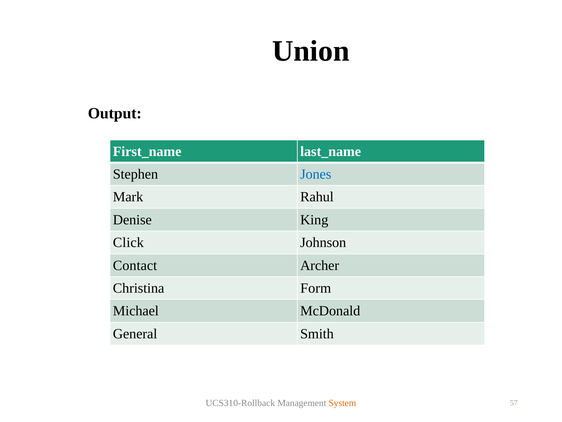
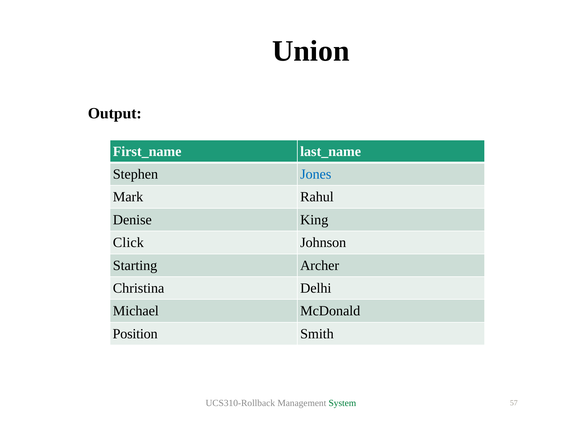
Contact: Contact -> Starting (135, 265)
Form: Form -> Delhi (316, 288)
General: General -> Position (135, 333)
System colour: orange -> green (342, 403)
